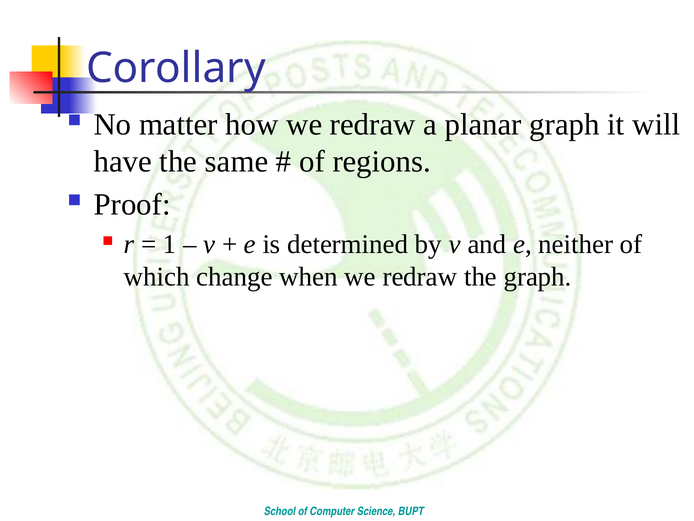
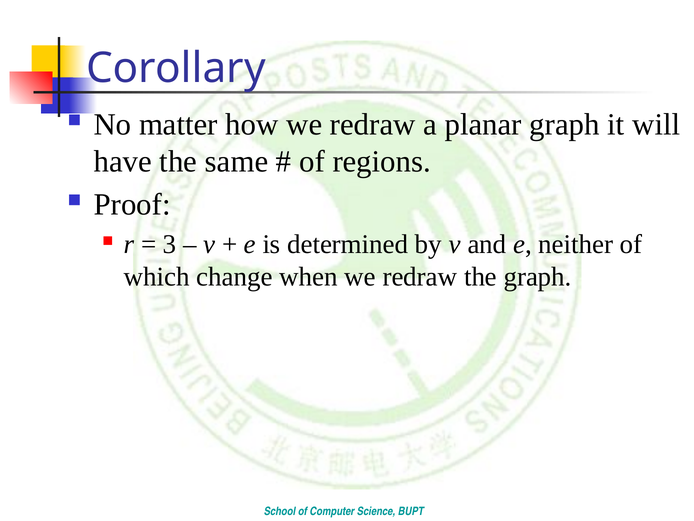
1: 1 -> 3 (170, 244)
